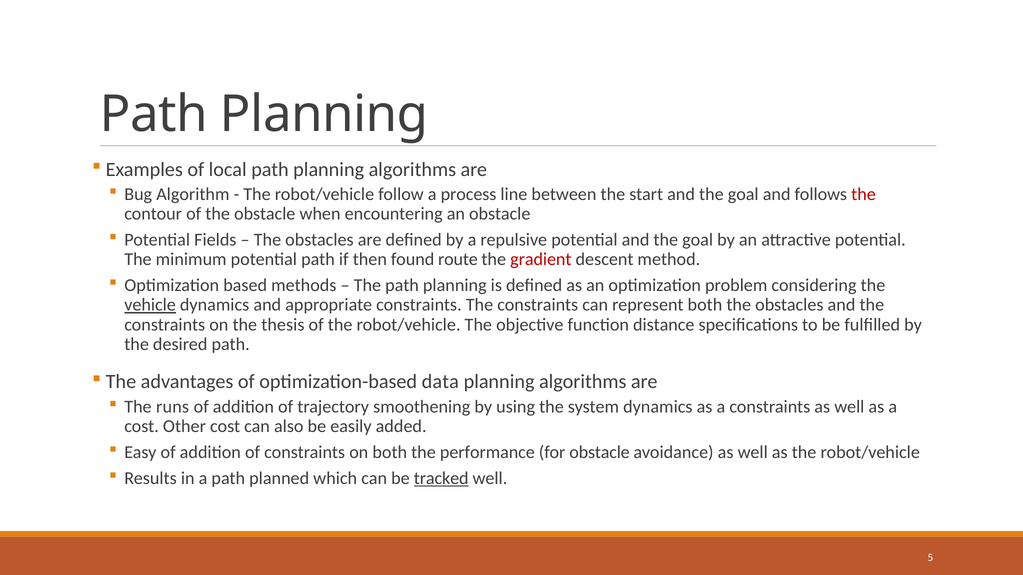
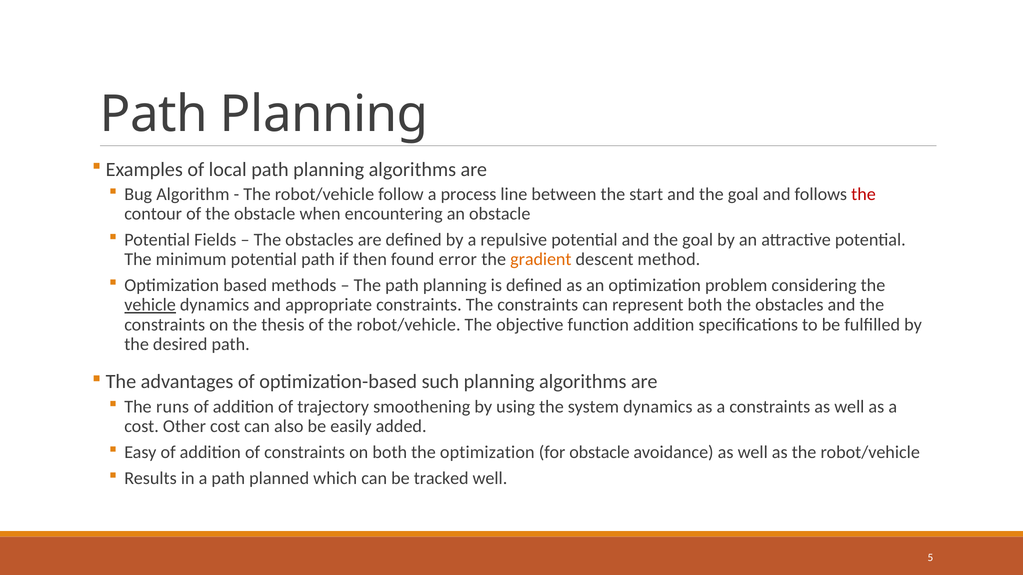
route: route -> error (458, 260)
gradient colour: red -> orange (541, 260)
function distance: distance -> addition (664, 325)
data: data -> such (440, 382)
the performance: performance -> optimization (487, 453)
tracked underline: present -> none (441, 479)
